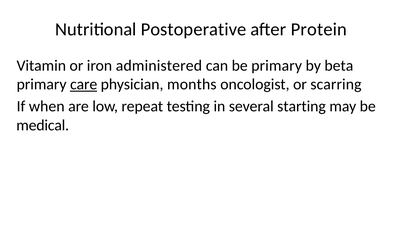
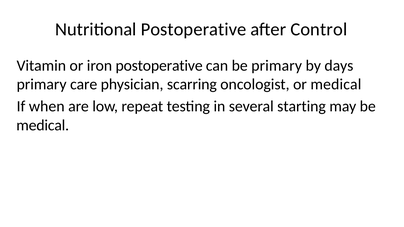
Protein: Protein -> Control (319, 29)
iron administered: administered -> postoperative (159, 66)
beta: beta -> days (339, 66)
care underline: present -> none (84, 84)
months: months -> scarring (192, 84)
or scarring: scarring -> medical (336, 84)
